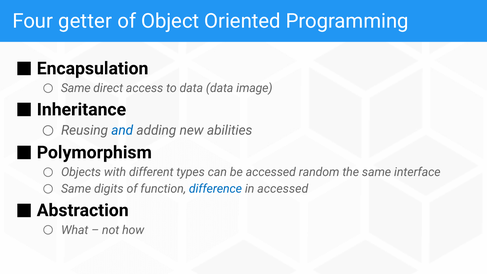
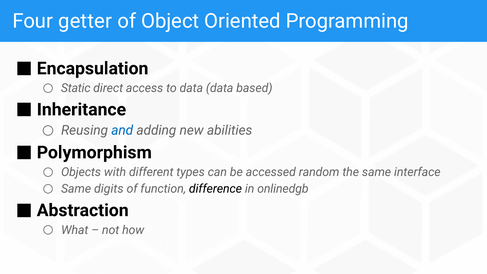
Same: Same -> Static (76, 88)
image: image -> based (254, 88)
difference colour: blue -> black (215, 189)
in accessed: accessed -> onlinedgb (283, 189)
